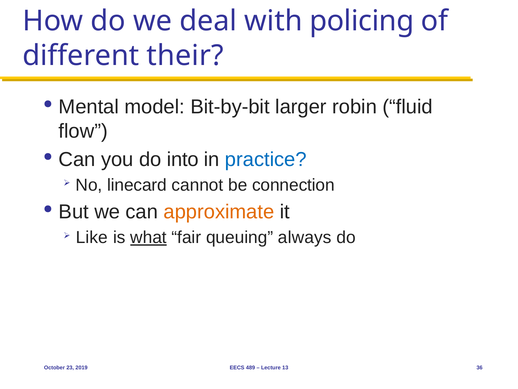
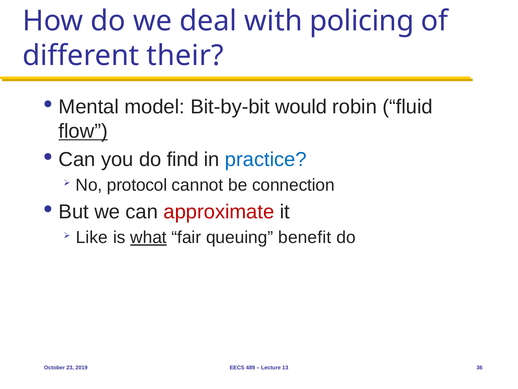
larger: larger -> would (301, 107)
flow underline: none -> present (83, 131)
into: into -> find (183, 159)
linecard: linecard -> protocol (137, 185)
approximate colour: orange -> red (219, 212)
always: always -> benefit (305, 237)
